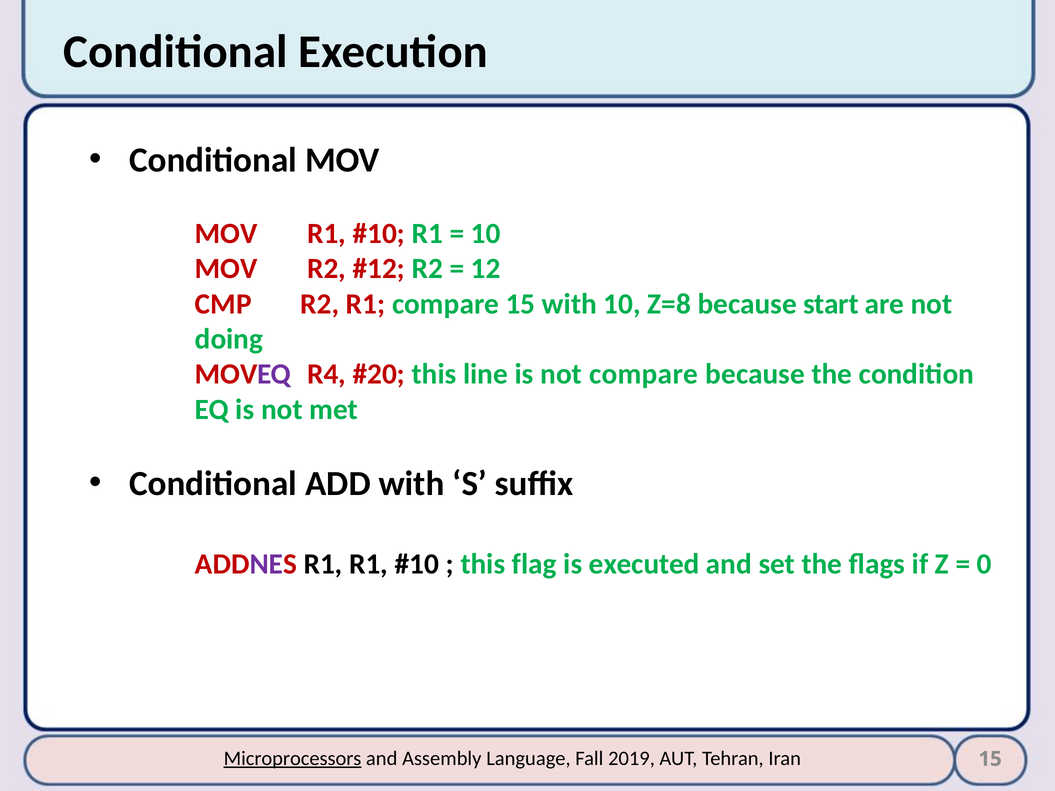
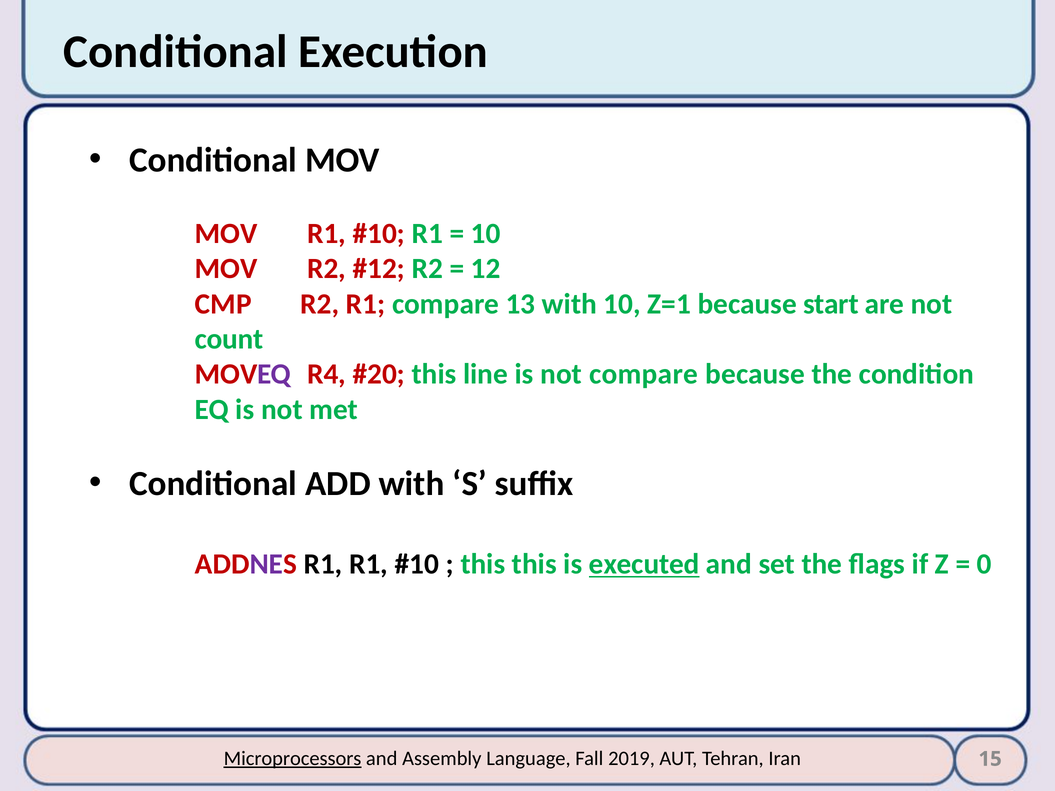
compare 15: 15 -> 13 (520, 304)
Z=8: Z=8 -> Z=1 (669, 304)
doing: doing -> count (229, 339)
this flag: flag -> this (534, 564)
executed underline: none -> present (644, 564)
